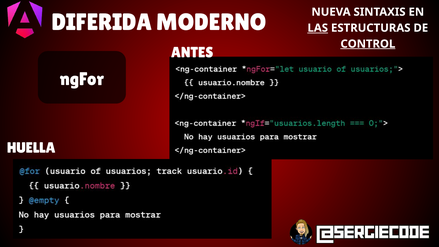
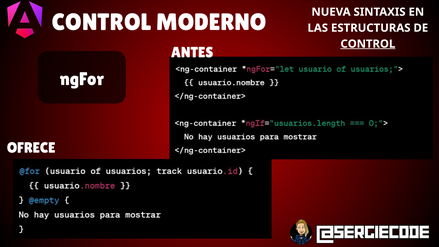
DIFERIDA: DIFERIDA -> CONTROL (101, 22)
LAS underline: present -> none (318, 28)
HUELLA: HUELLA -> OFRECE (31, 148)
